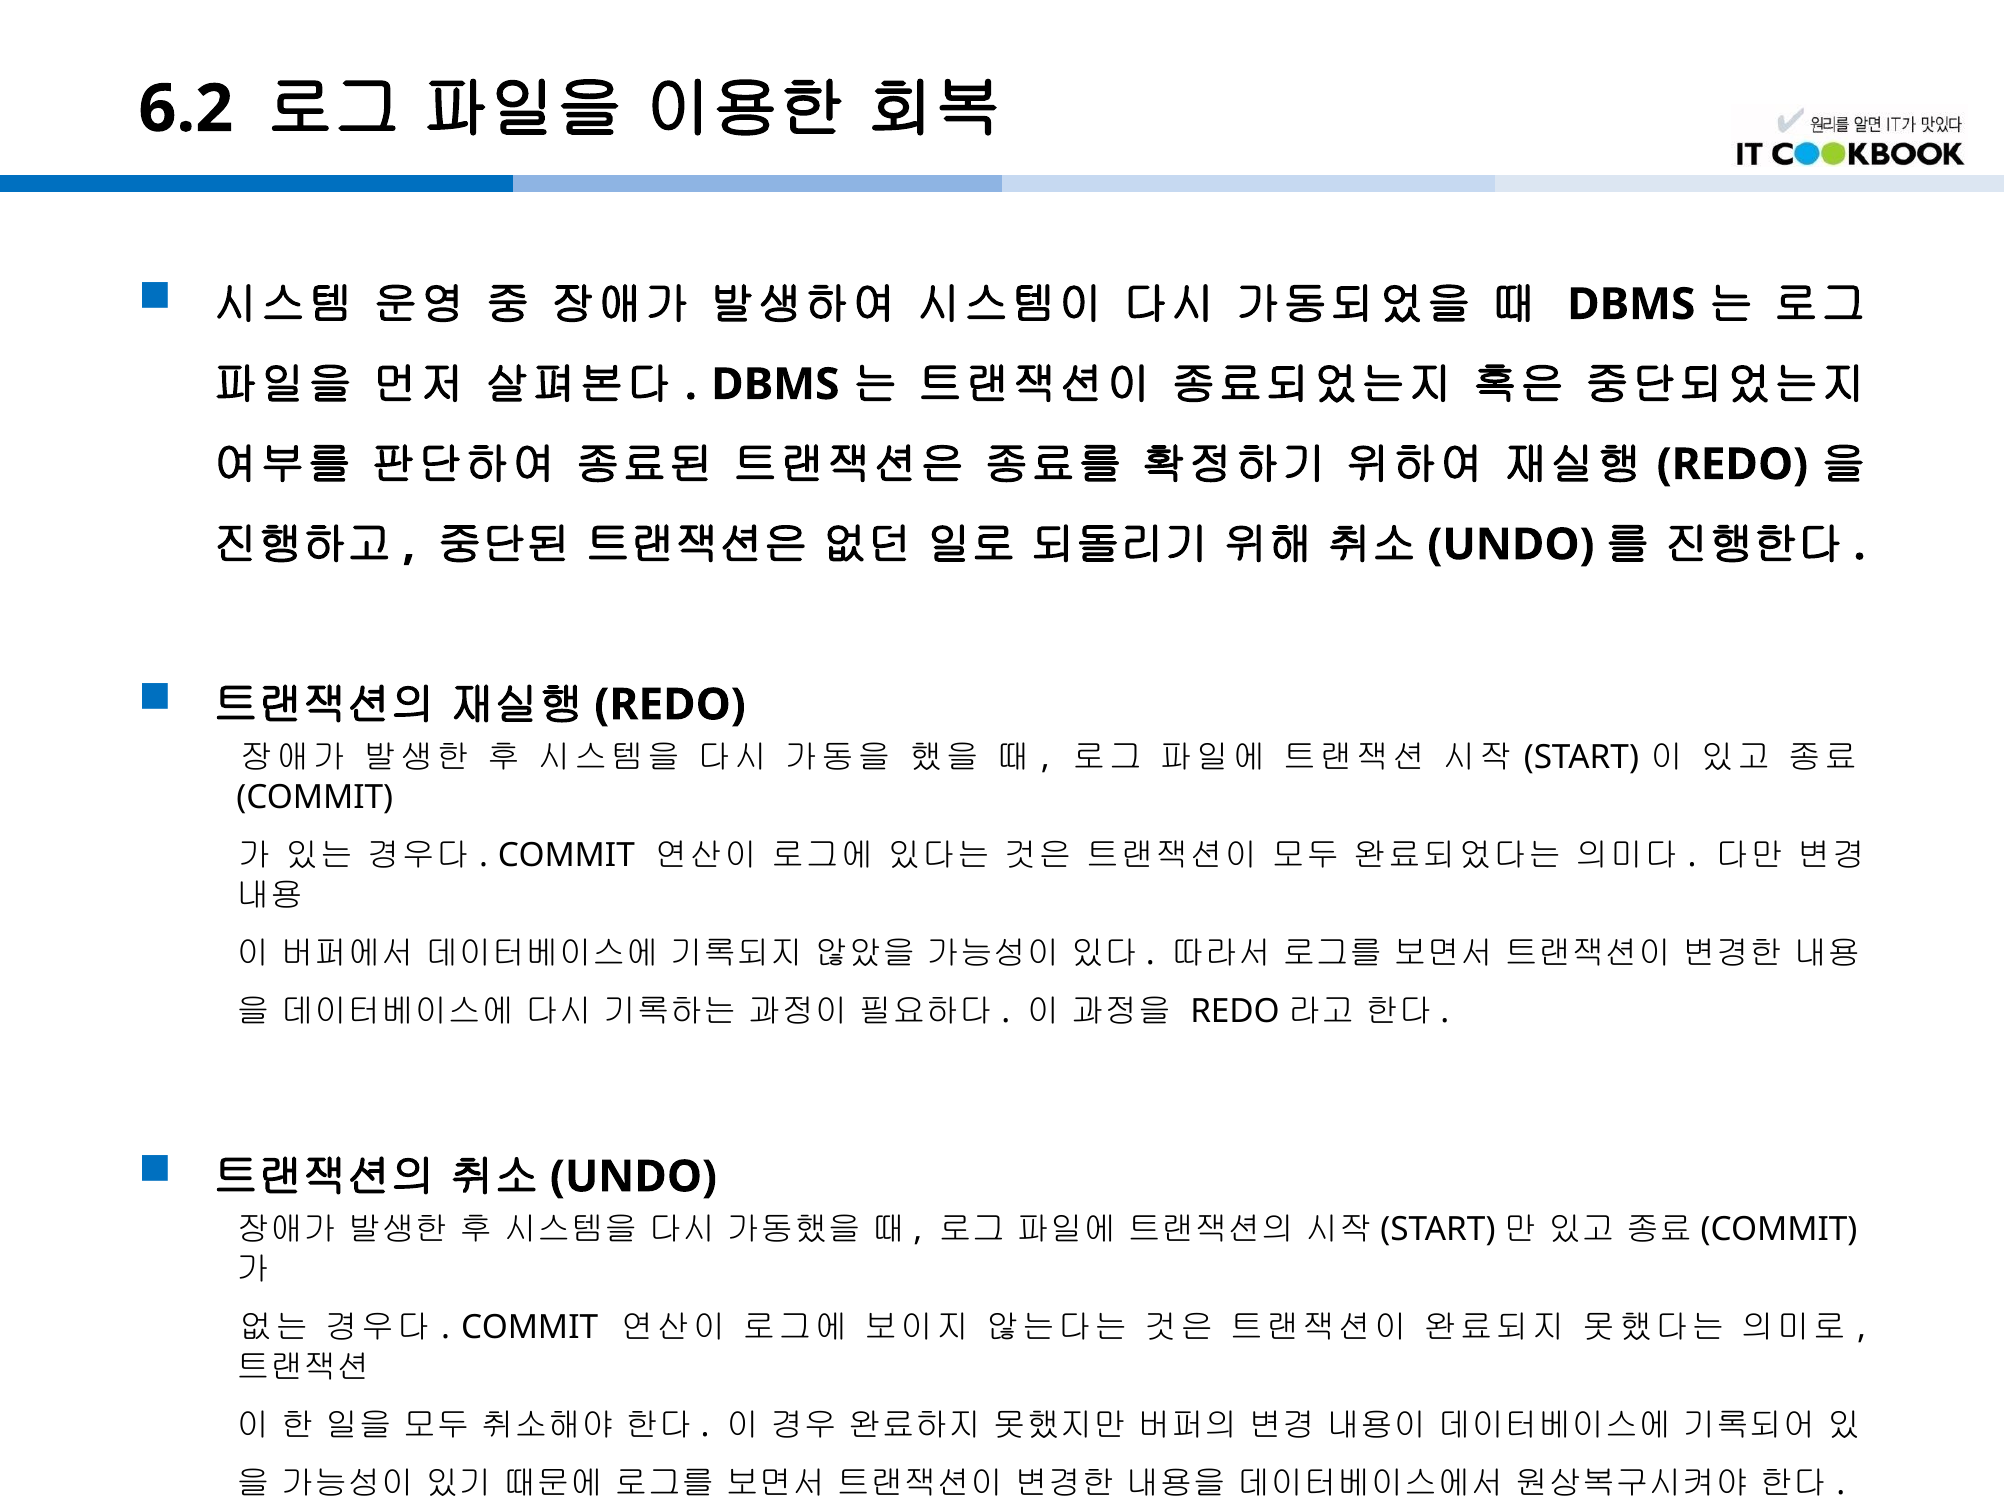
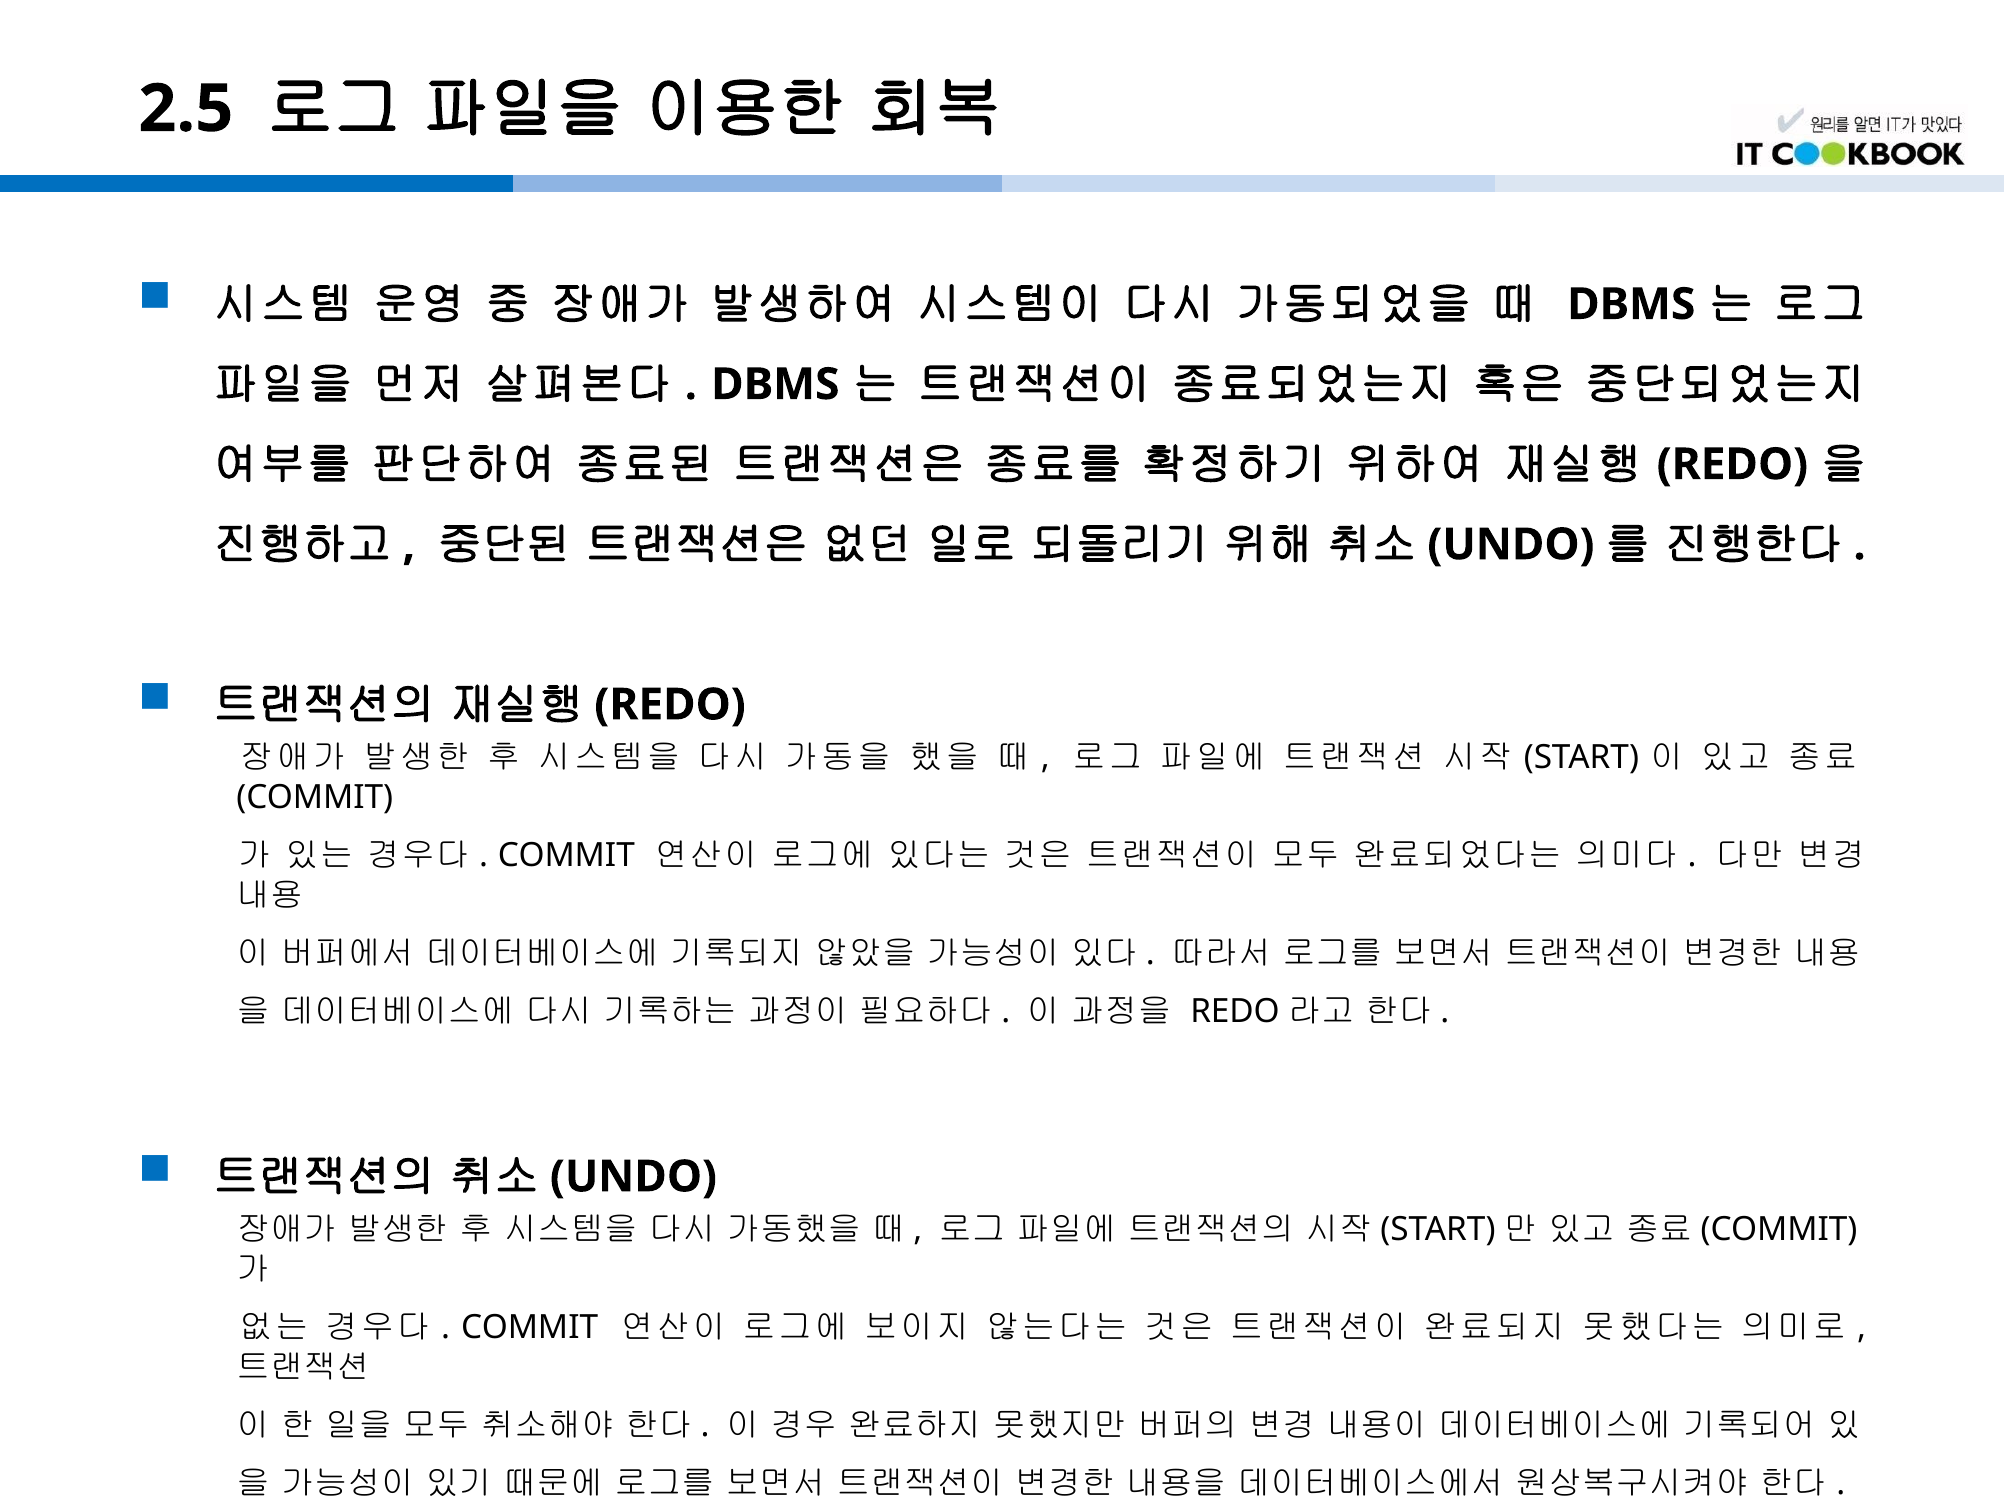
6.2: 6.2 -> 2.5 (186, 109)
